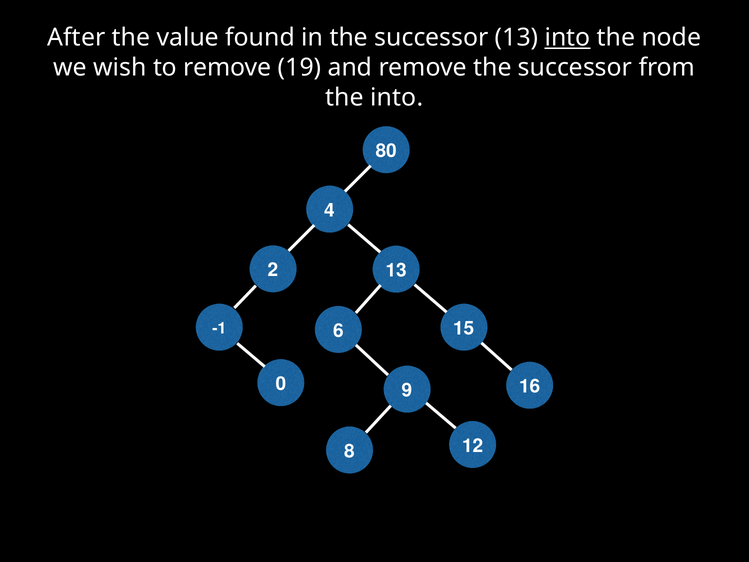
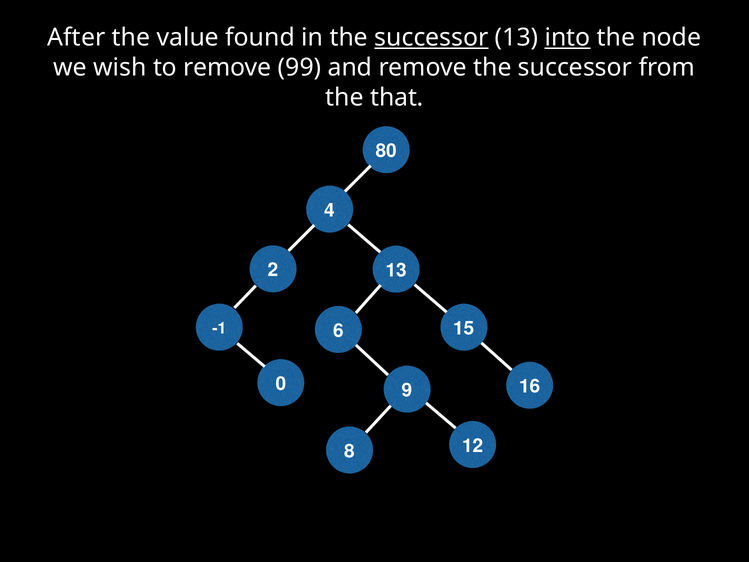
successor underline: none -> present (431, 38)
19: 19 -> 99 (300, 67)
the into: into -> that (397, 97)
